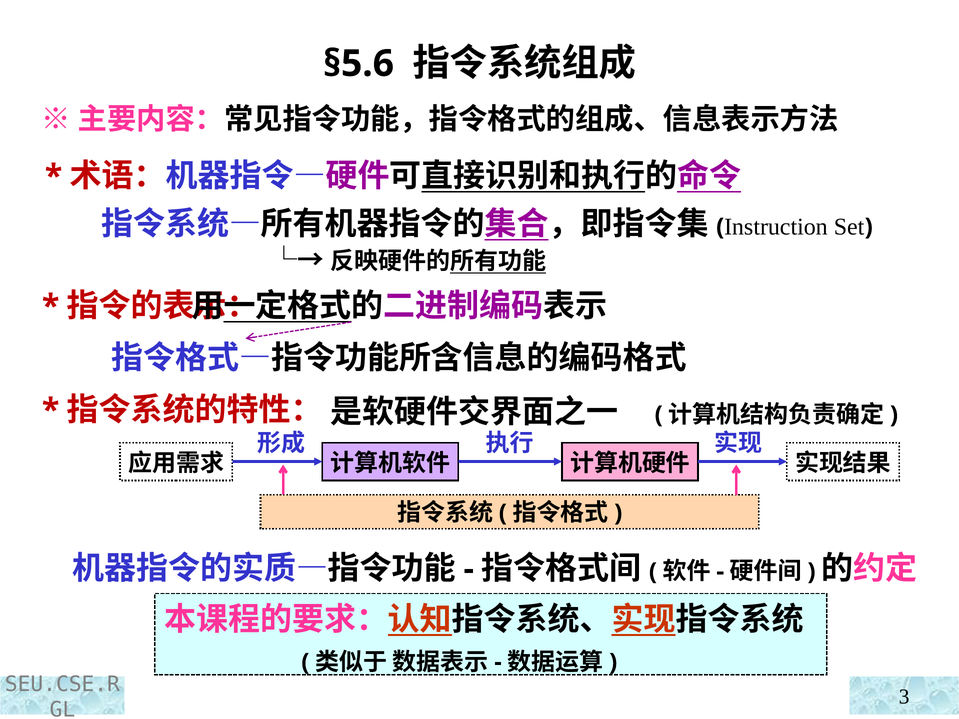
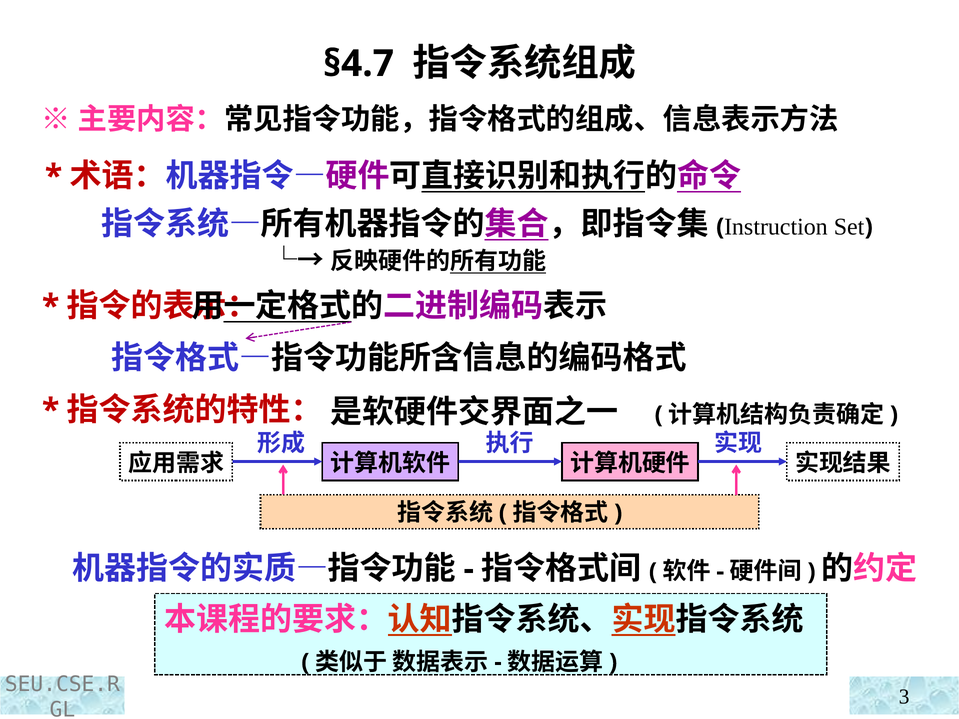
§5.6: §5.6 -> §4.7 (358, 64)
